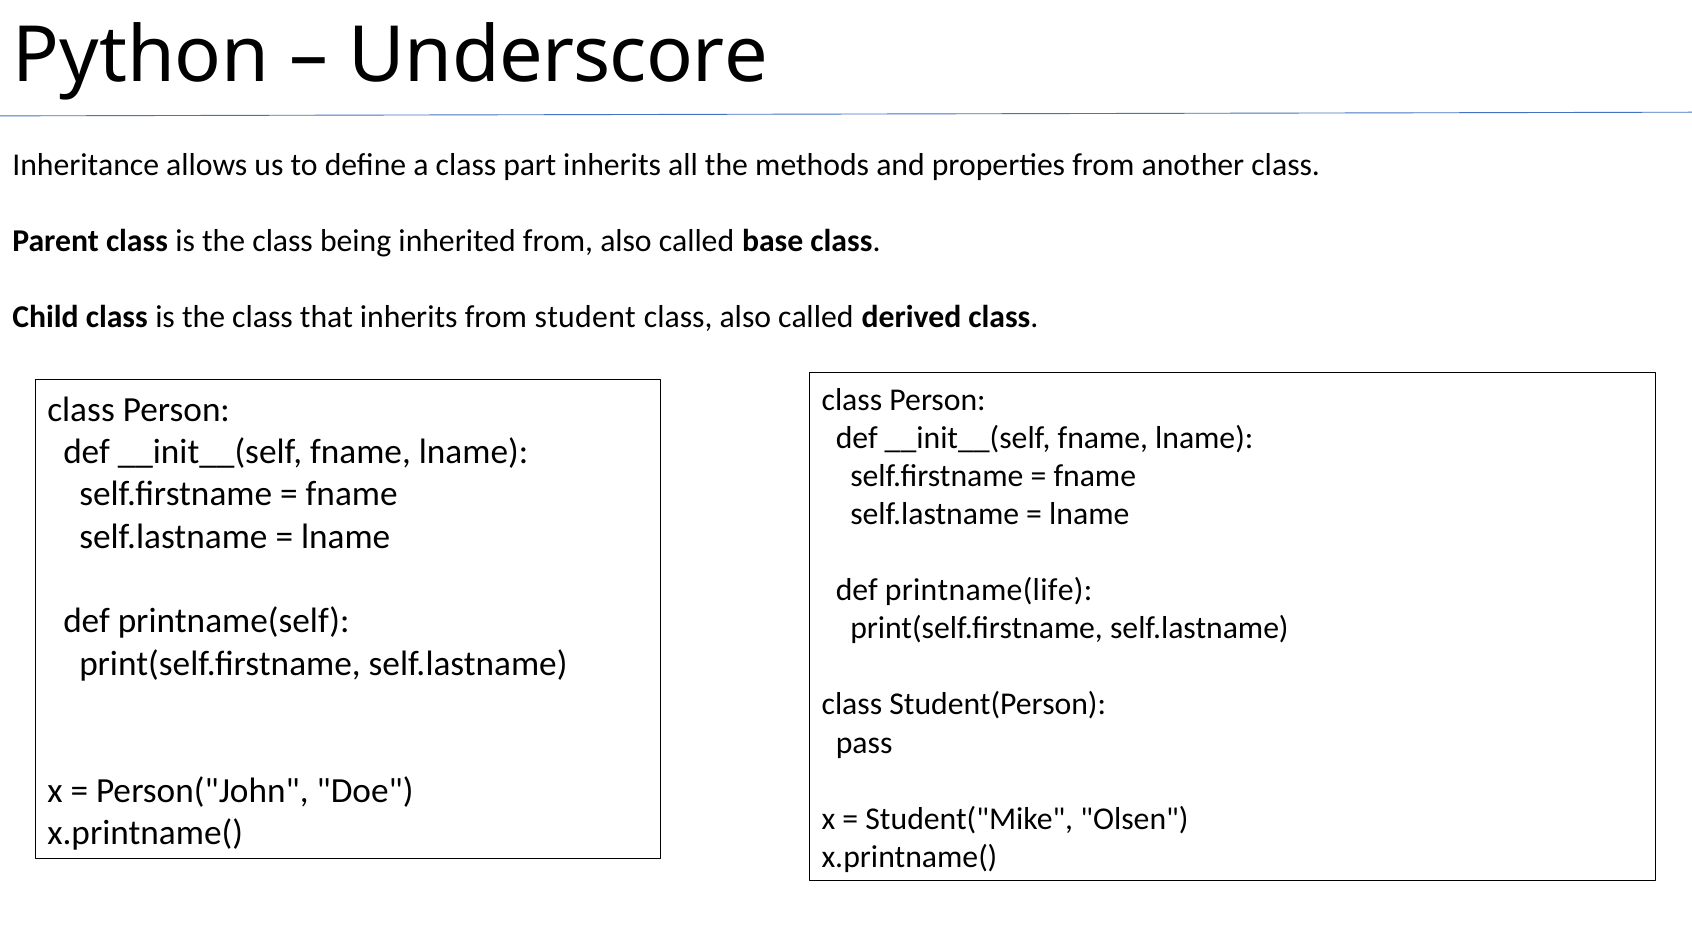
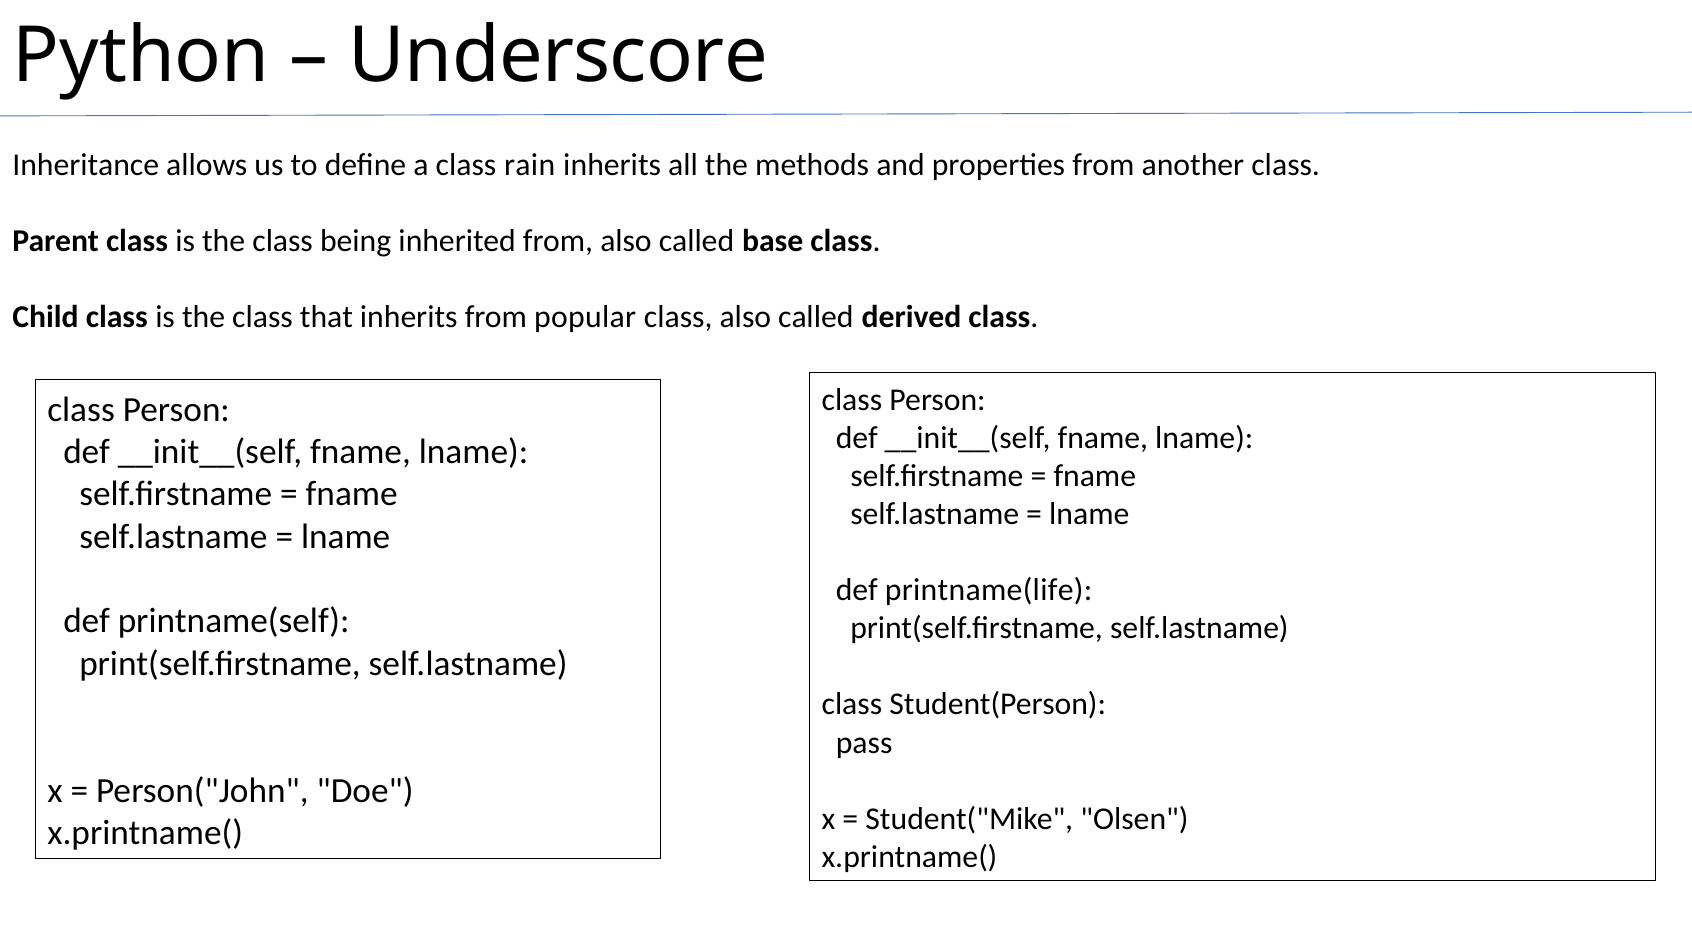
part: part -> rain (530, 165)
student: student -> popular (585, 317)
